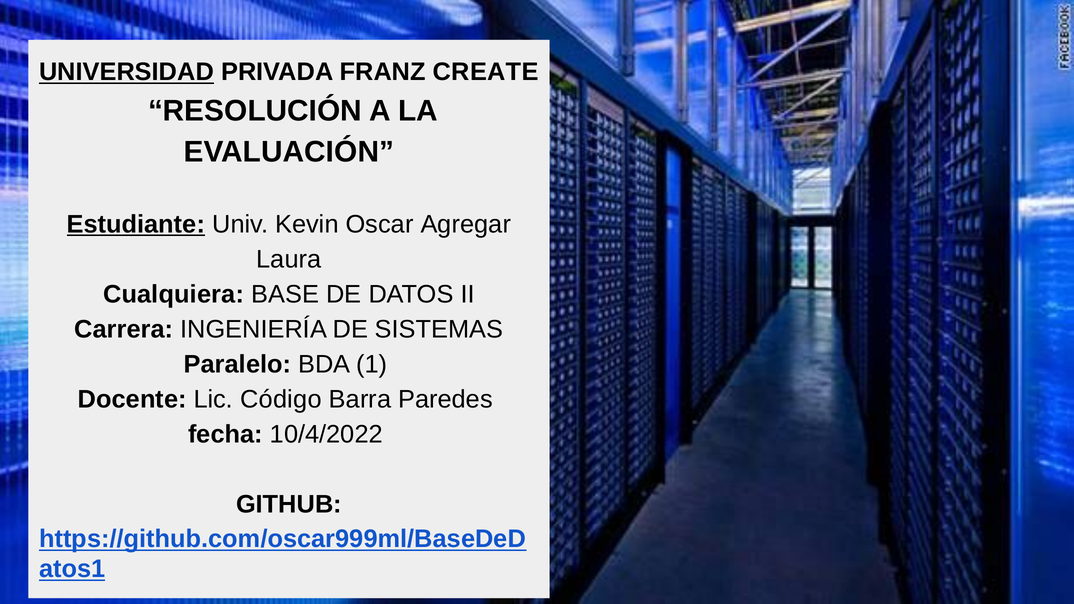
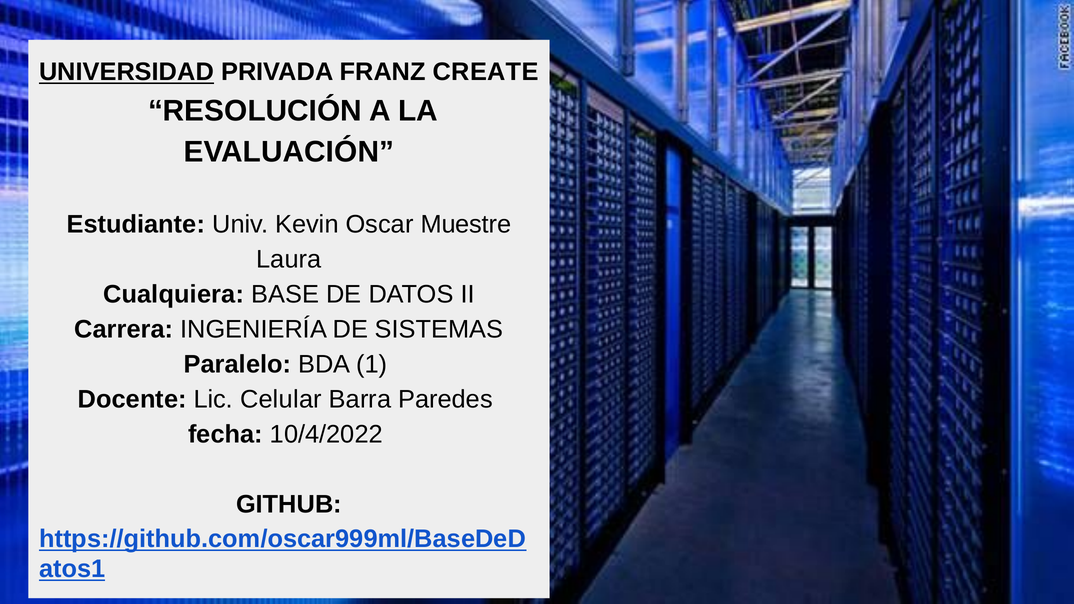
Estudiante underline: present -> none (136, 224)
Agregar: Agregar -> Muestre (466, 224)
Código: Código -> Celular (281, 399)
